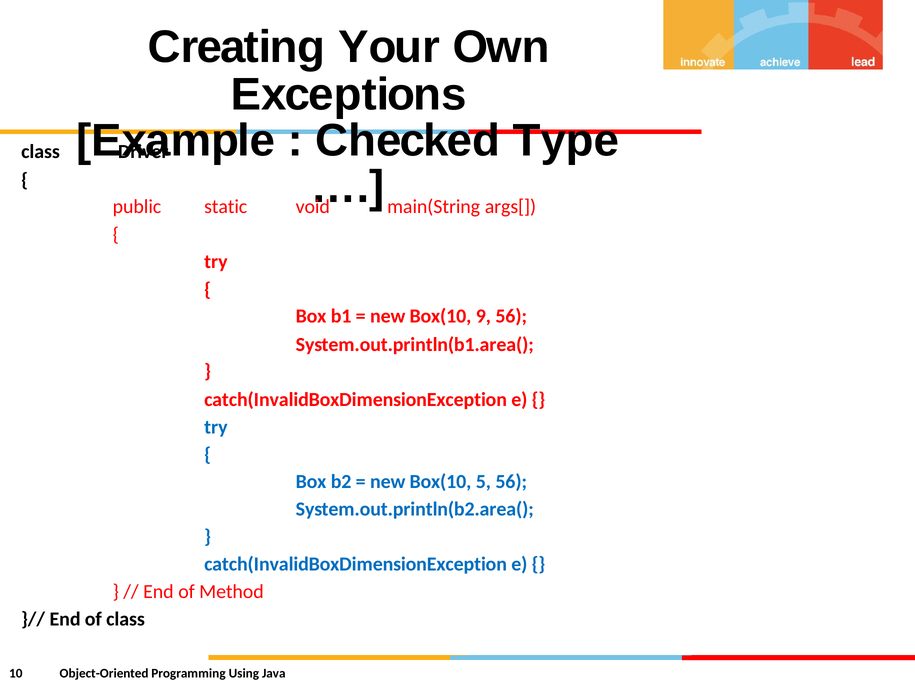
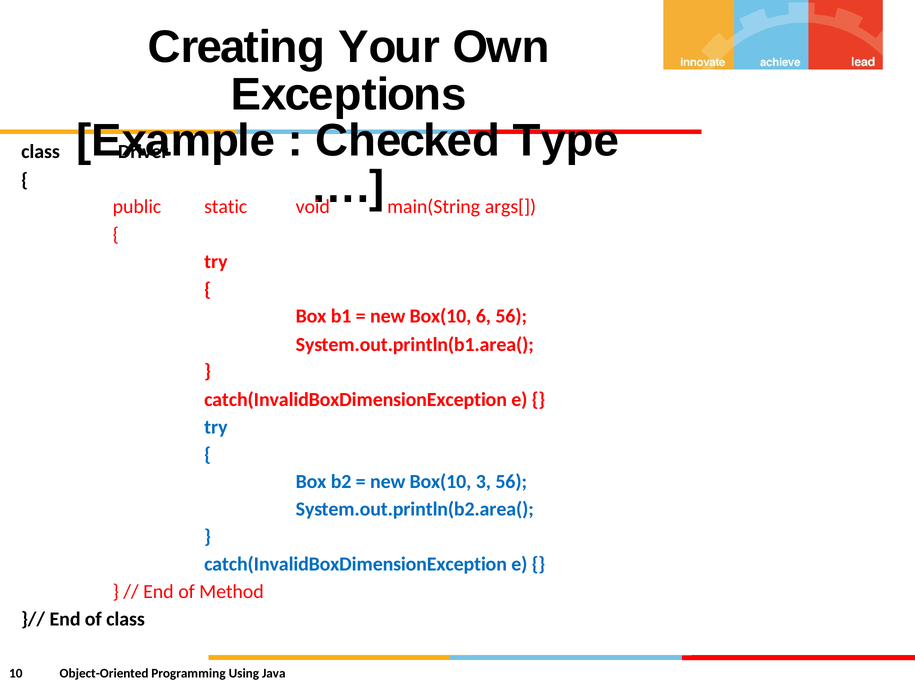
9: 9 -> 6 (483, 317)
5: 5 -> 3 (483, 482)
